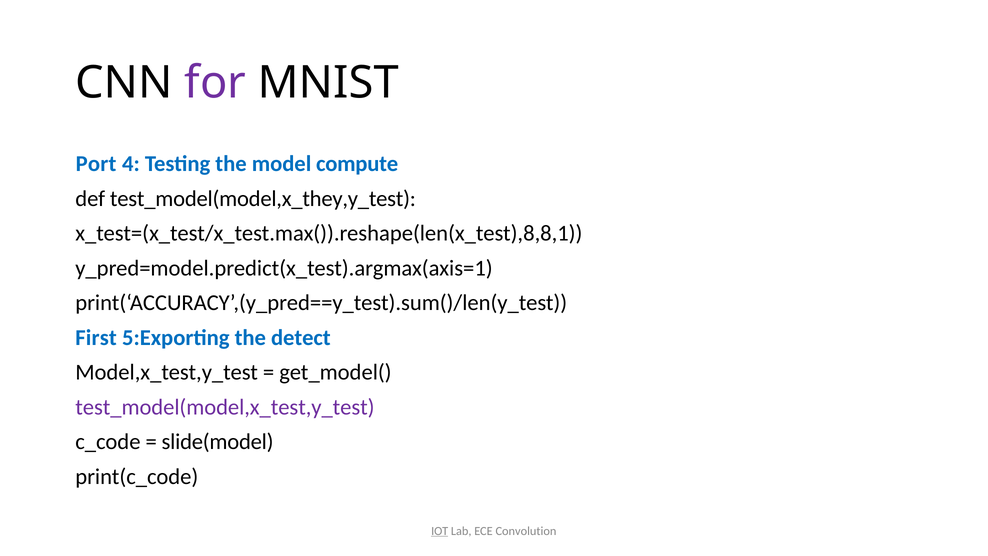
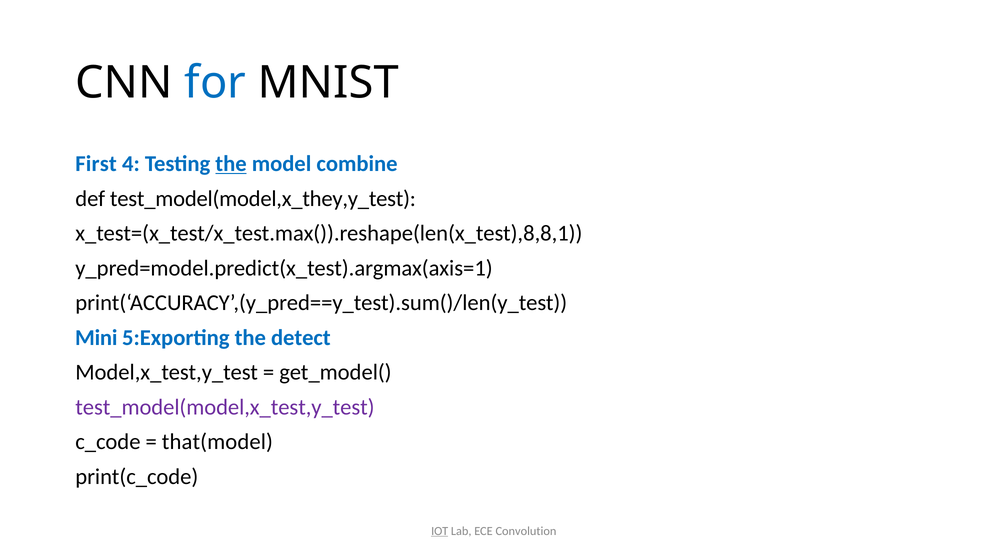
for colour: purple -> blue (215, 83)
Port: Port -> First (96, 164)
the underline: none -> present (231, 164)
compute: compute -> combine (357, 164)
First: First -> Mini (96, 337)
slide(model: slide(model -> that(model (217, 442)
